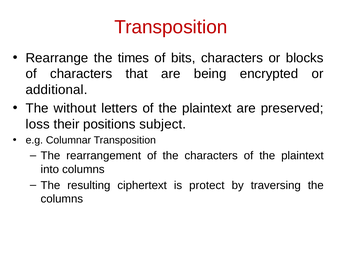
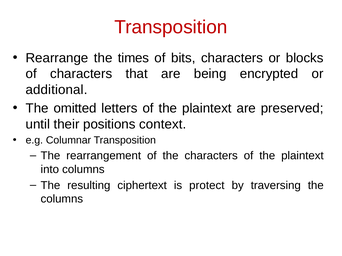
without: without -> omitted (75, 108)
loss: loss -> until (38, 124)
subject: subject -> context (163, 124)
